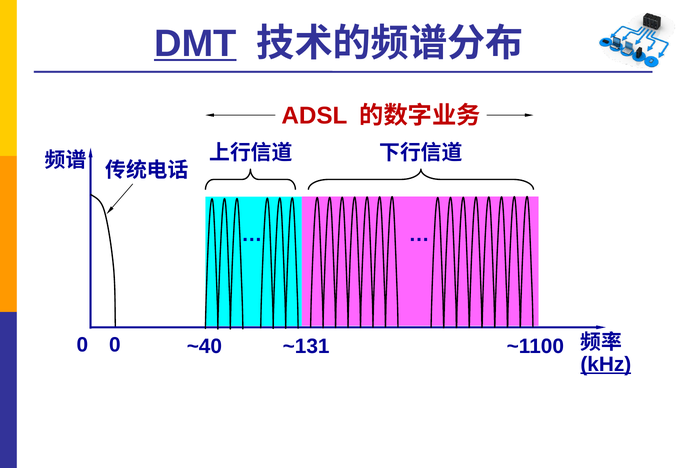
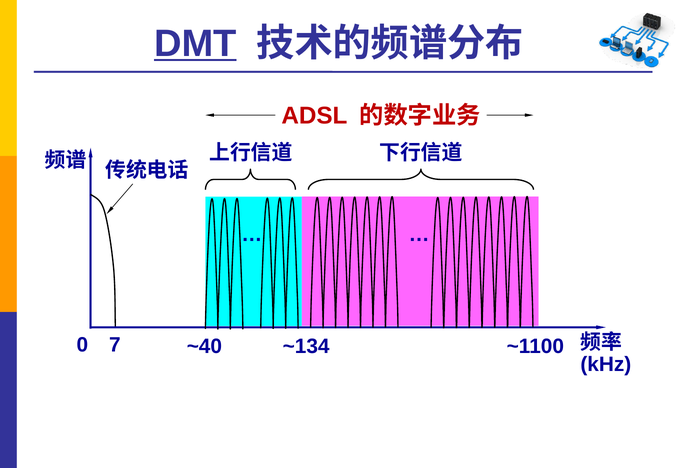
0 0: 0 -> 7 (115, 345)
~131: ~131 -> ~134 (306, 347)
kHz underline: present -> none (606, 364)
